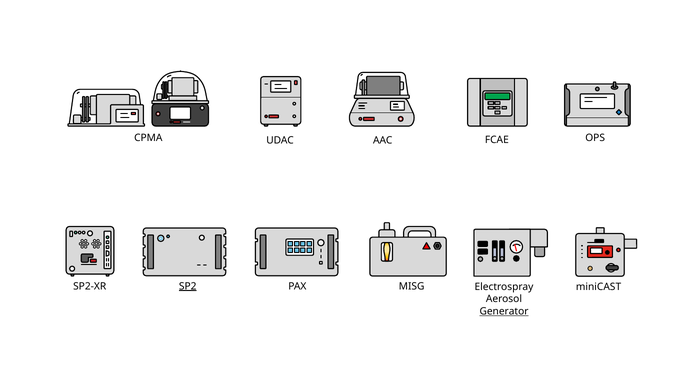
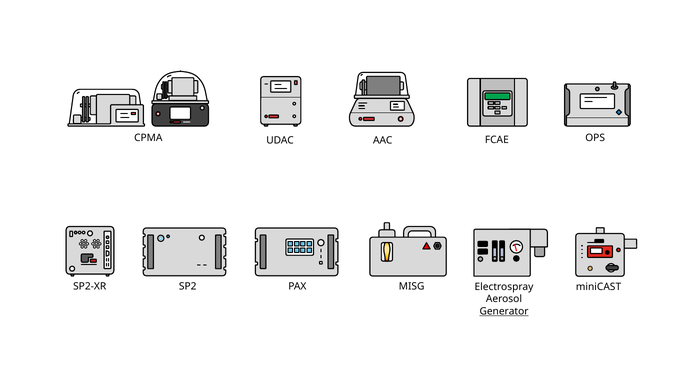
SP2 underline: present -> none (188, 286)
